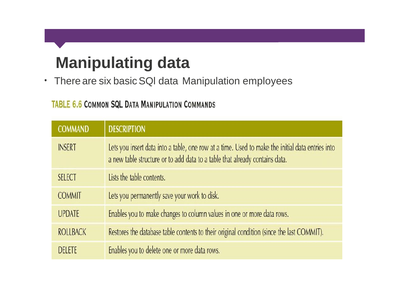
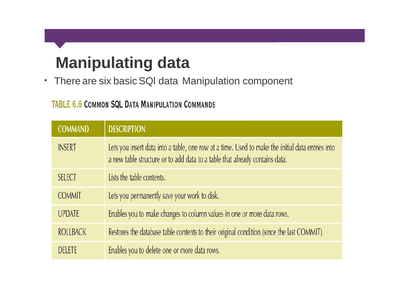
employees: employees -> component (268, 81)
